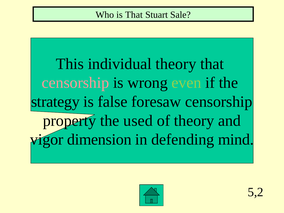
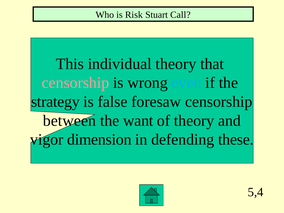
is That: That -> Risk (134, 15)
Sale: Sale -> Call (180, 15)
even colour: light green -> light blue (186, 83)
property: property -> between (69, 121)
used: used -> want (138, 121)
mind: mind -> these (236, 140)
5,2: 5,2 -> 5,4 (256, 192)
